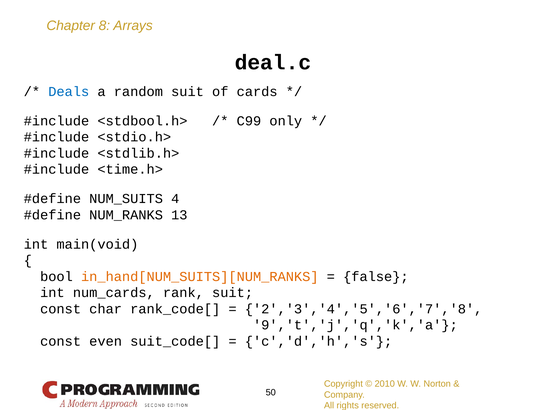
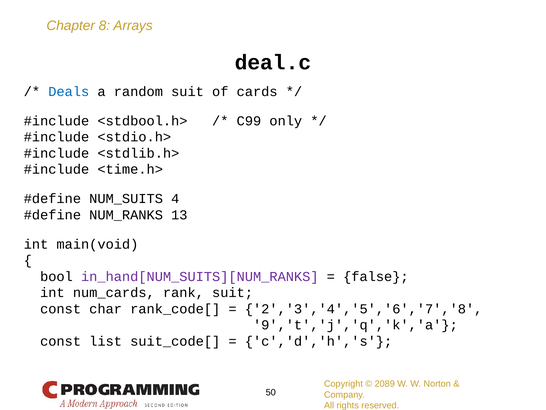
in_hand[NUM_SUITS][NUM_RANKS colour: orange -> purple (200, 276)
even: even -> list (106, 341)
2010: 2010 -> 2089 (385, 383)
